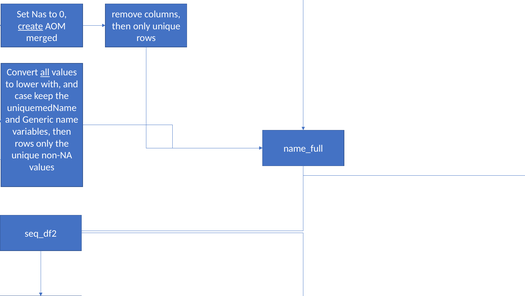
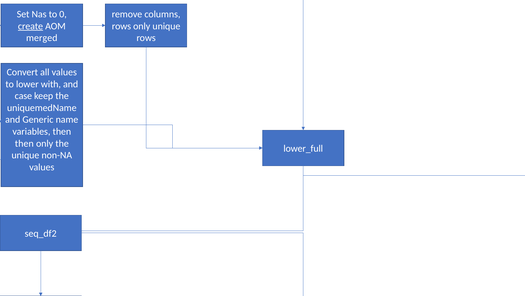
then: then -> rows (121, 26)
all underline: present -> none (45, 72)
rows: rows -> then (24, 143)
name_full: name_full -> lower_full (303, 148)
